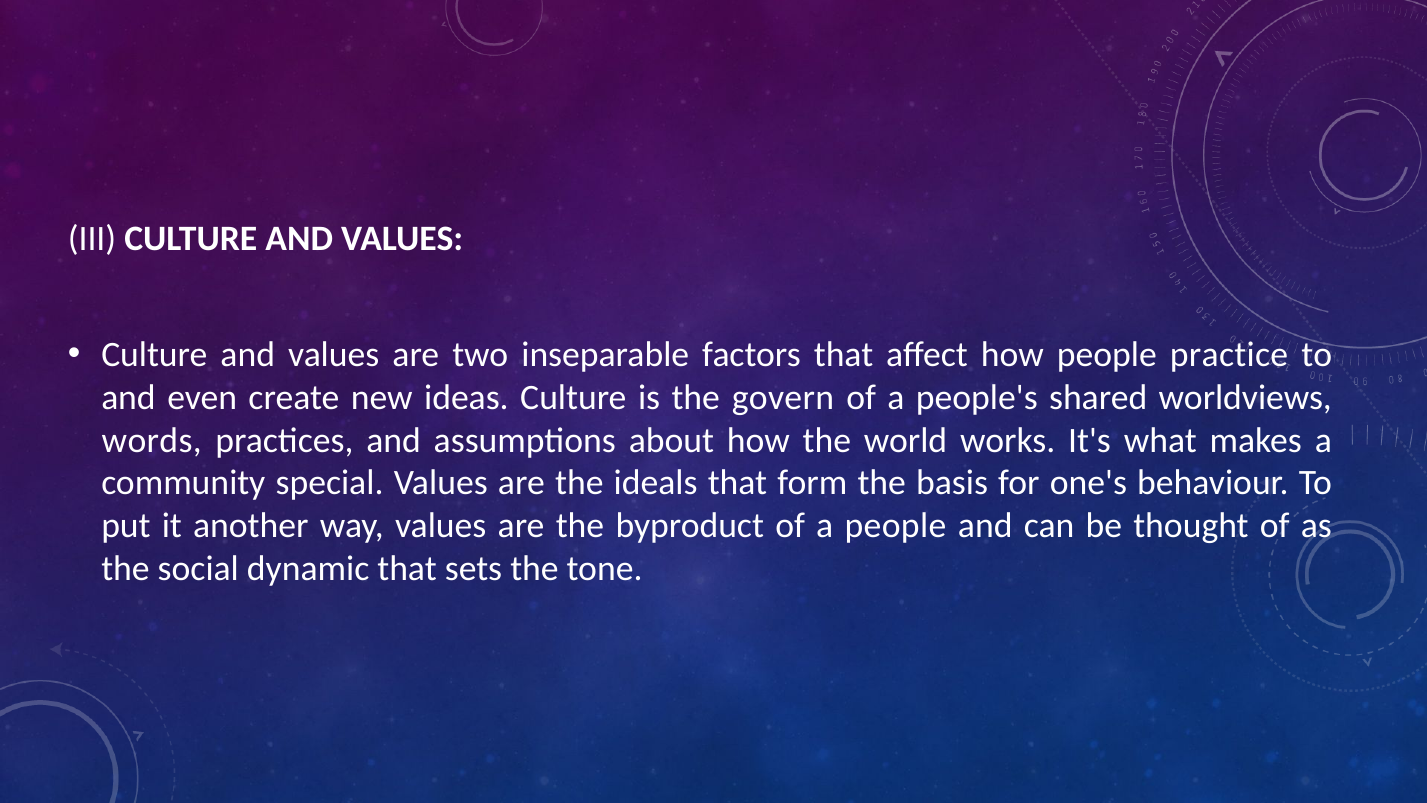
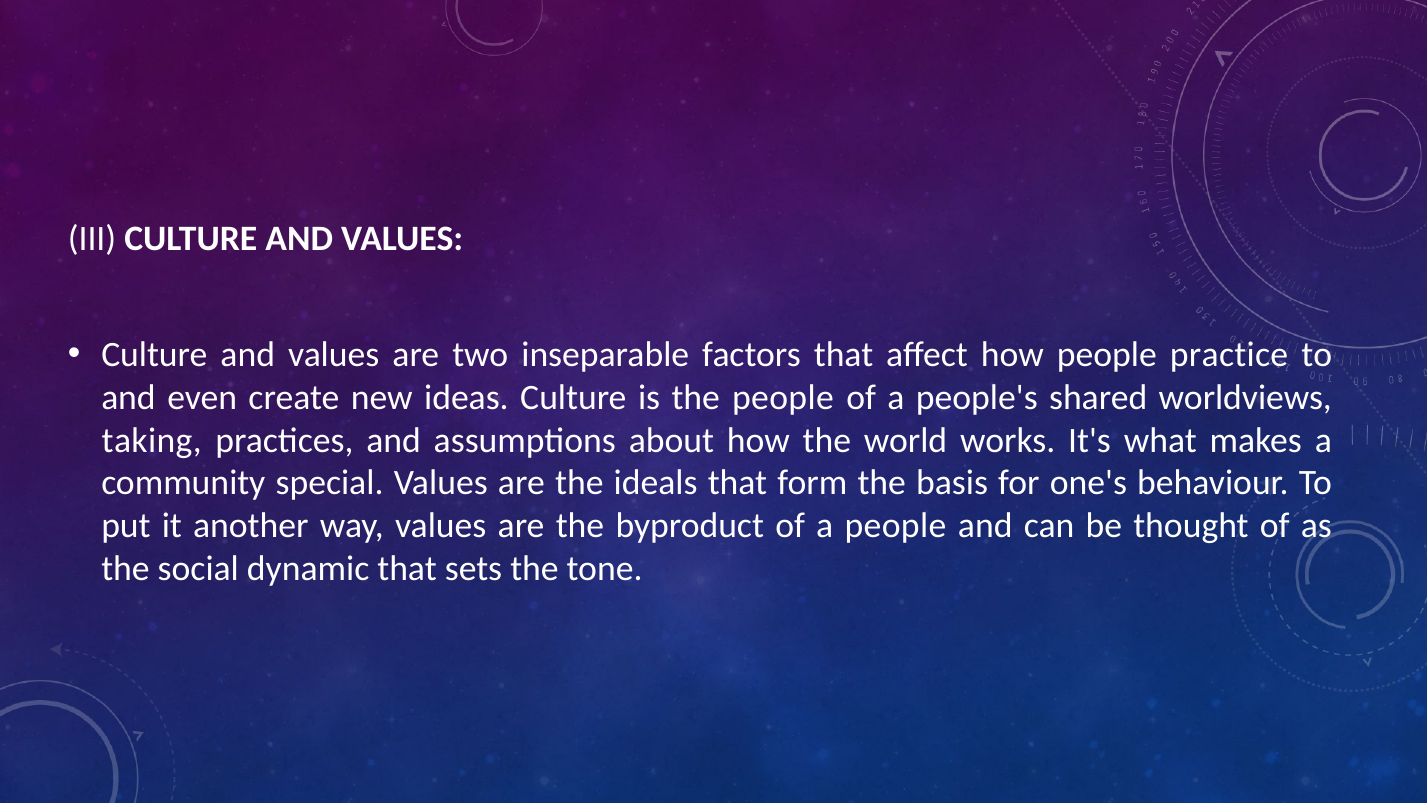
the govern: govern -> people (783, 397)
words: words -> taking (152, 440)
